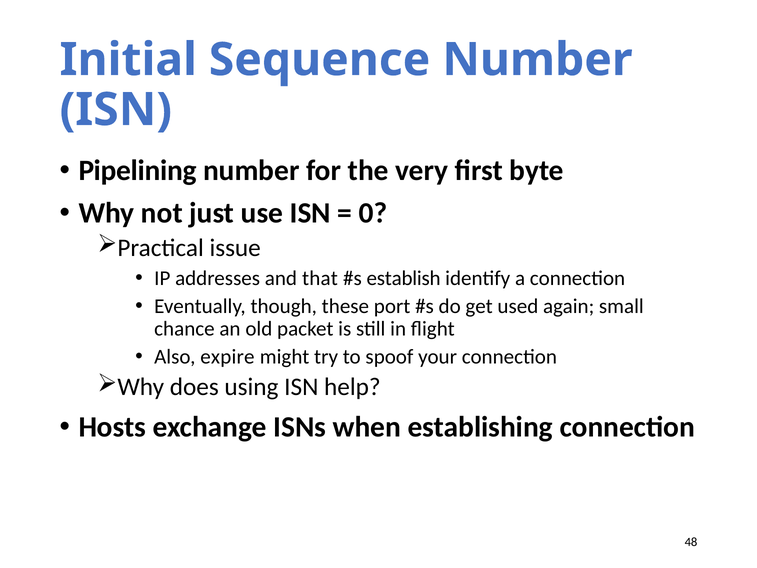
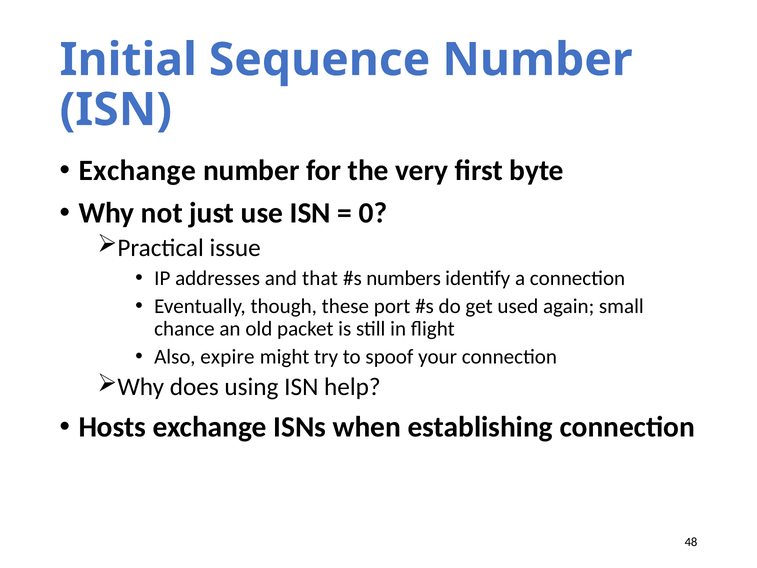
Pipelining: Pipelining -> Exchange (137, 171)
establish: establish -> numbers (404, 278)
